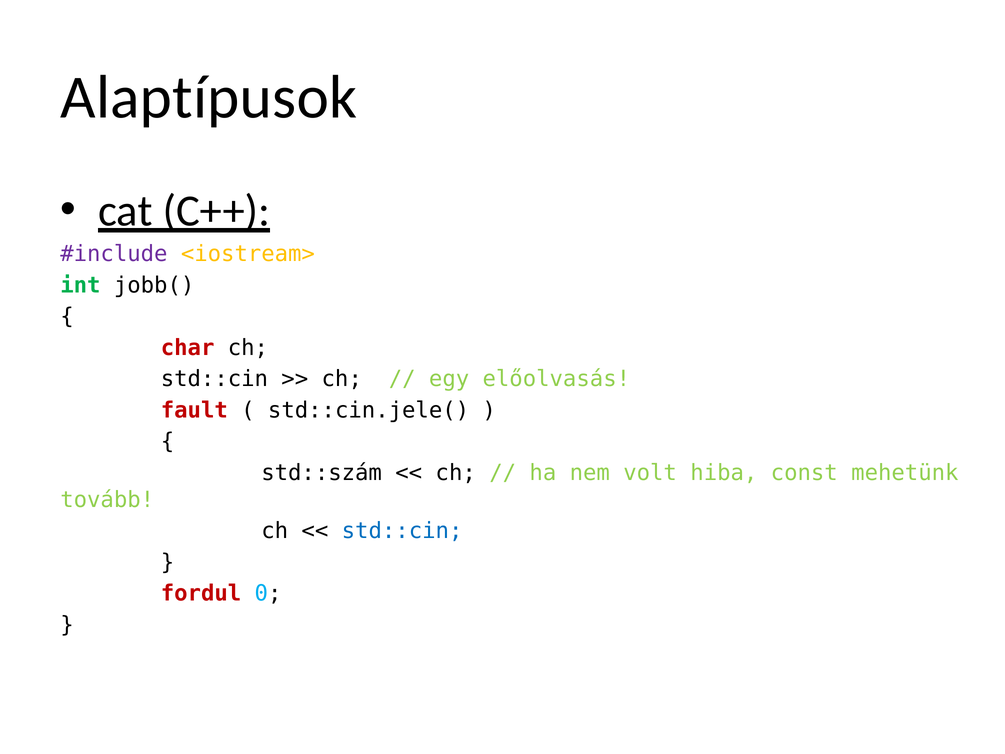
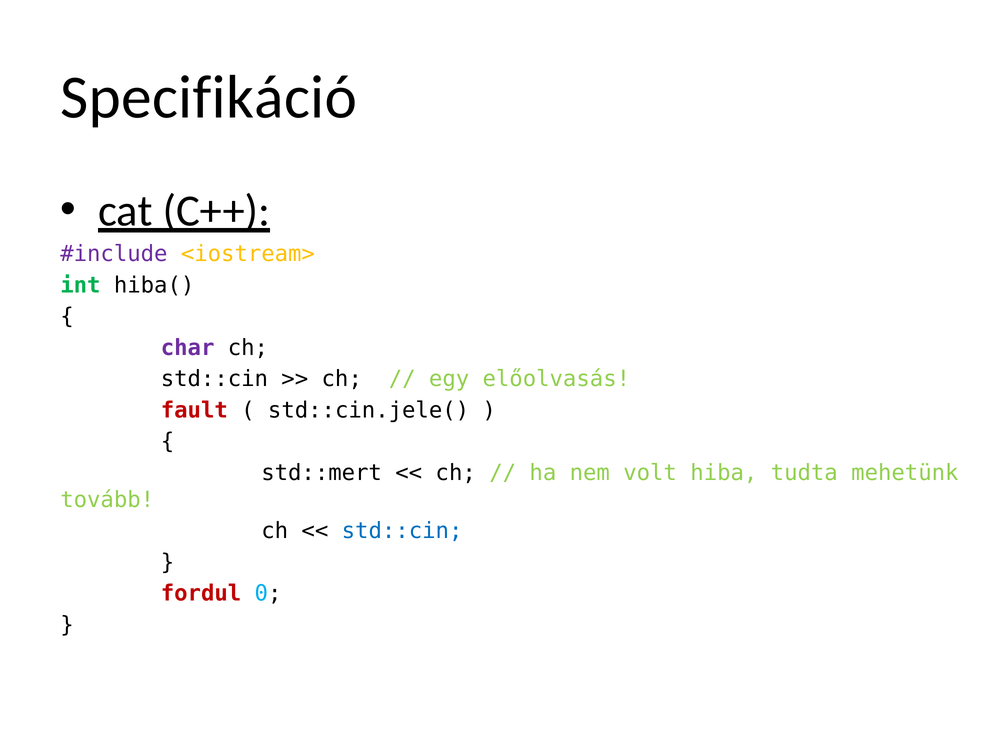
Alaptípusok: Alaptípusok -> Specifikáció (209, 97)
jobb(: jobb( -> hiba( (154, 285)
char colour: red -> purple (188, 348)
std::szám: std::szám -> std::mert (322, 473)
const: const -> tudta (804, 473)
